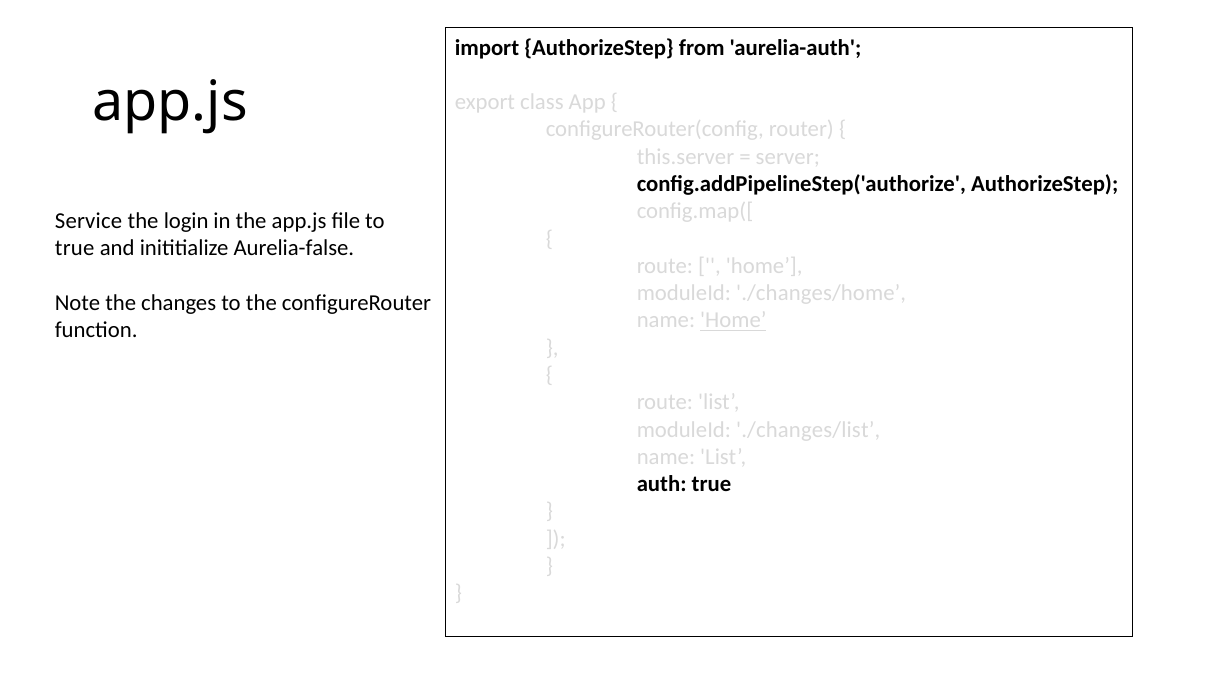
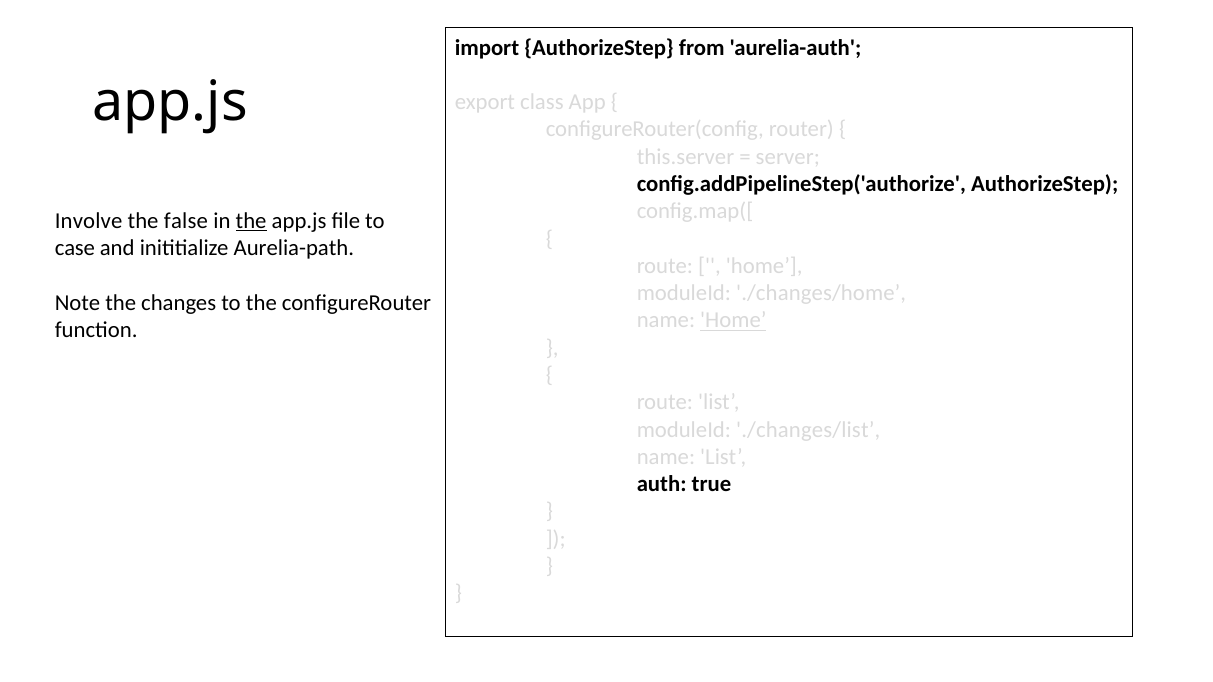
Service: Service -> Involve (89, 221)
login: login -> false (186, 221)
the underline: none -> present (251, 221)
true: true -> case (75, 248)
Aurelia-false: Aurelia-false -> Aurelia-path (294, 248)
